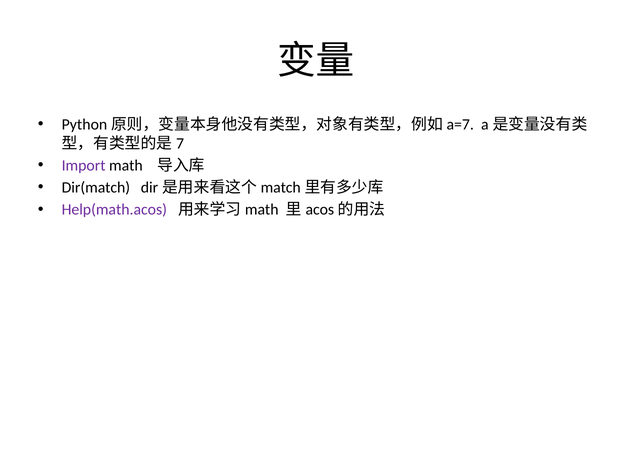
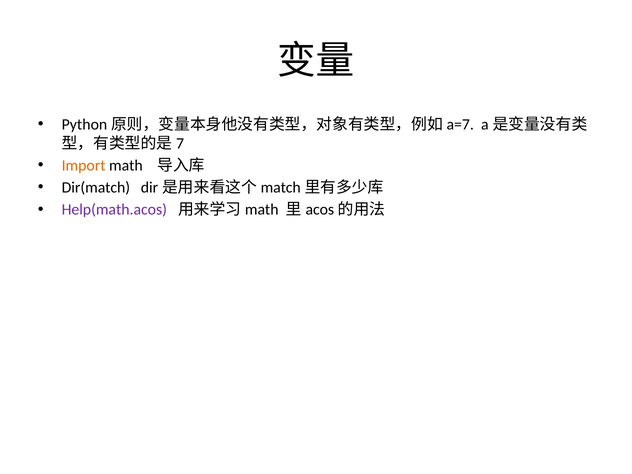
Import colour: purple -> orange (84, 165)
